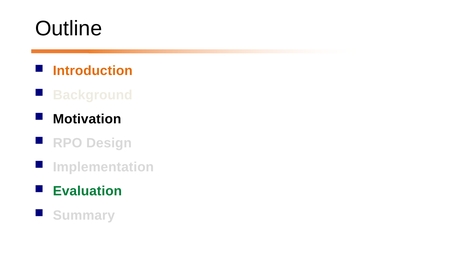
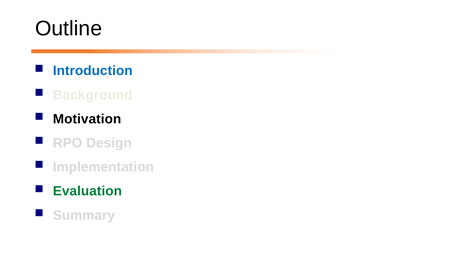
Introduction colour: orange -> blue (93, 71)
